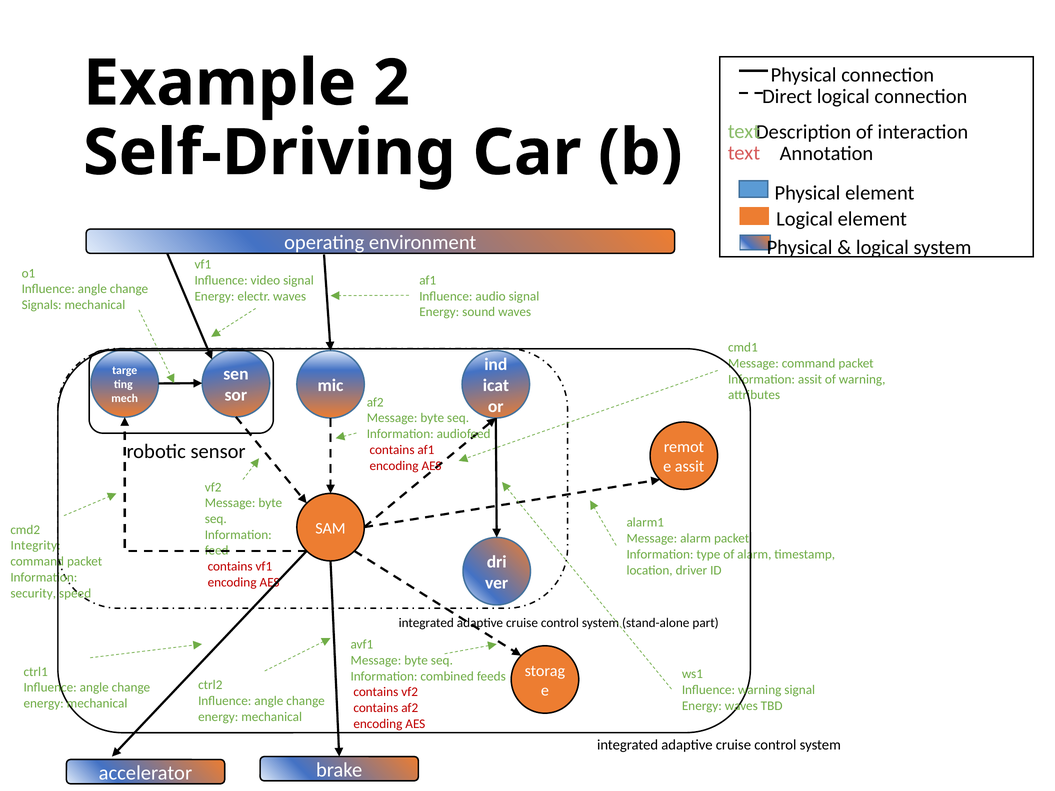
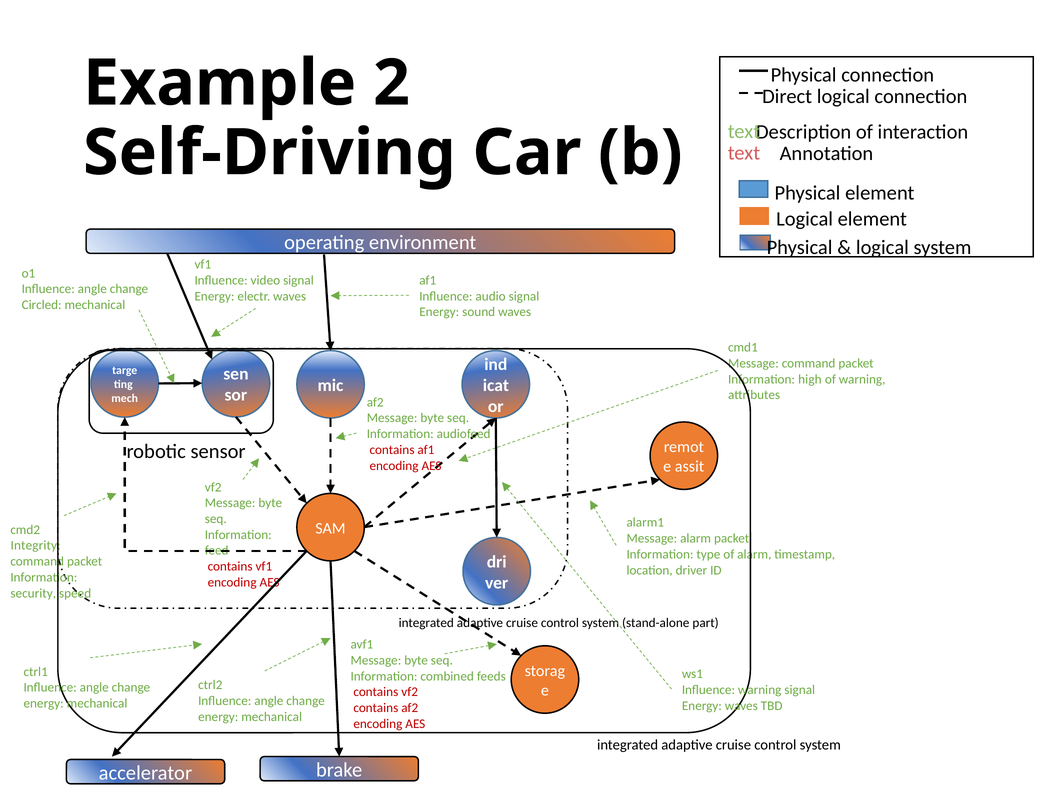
Signals: Signals -> Circled (42, 305)
Information assit: assit -> high (810, 379)
